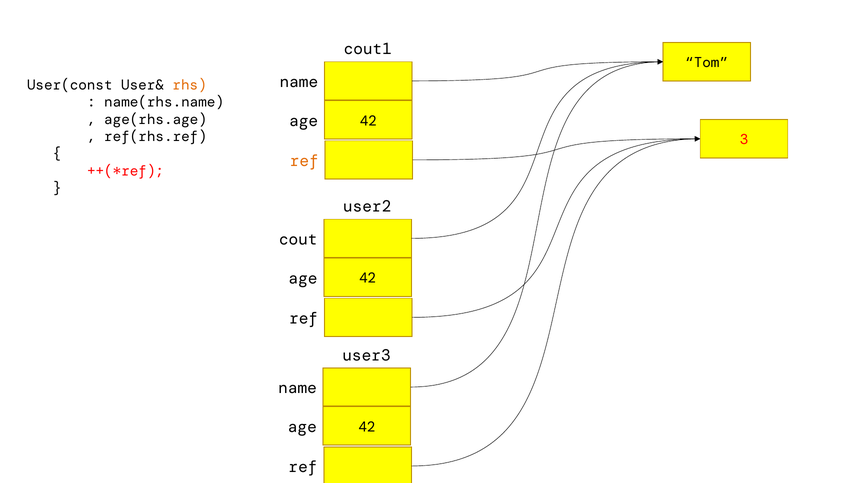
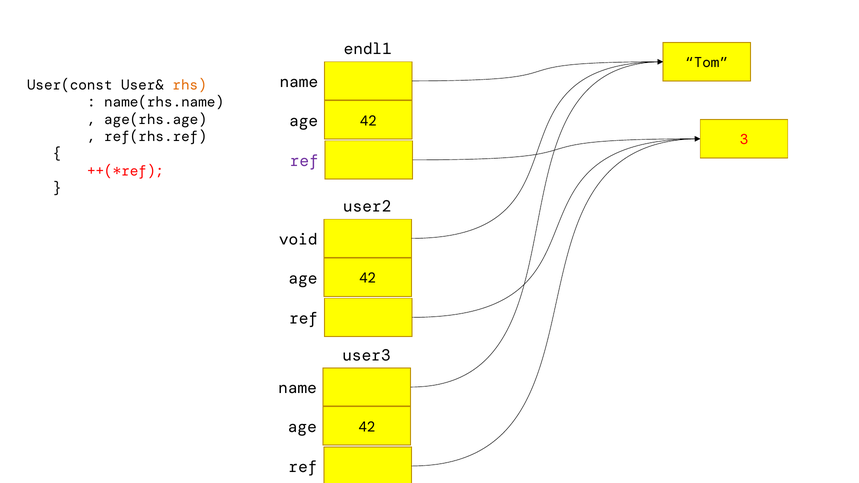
cout1: cout1 -> endl1 (368, 49)
ref colour: orange -> purple (304, 161)
cout: cout -> void (298, 239)
